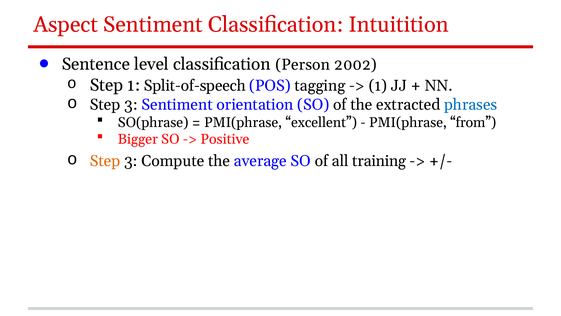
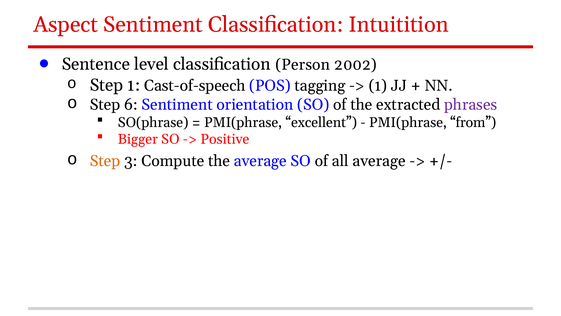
Split-of-speech: Split-of-speech -> Cast-of-speech (195, 86)
3: 3 -> 6 (131, 105)
phrases colour: blue -> purple (471, 105)
all training: training -> average (379, 161)
